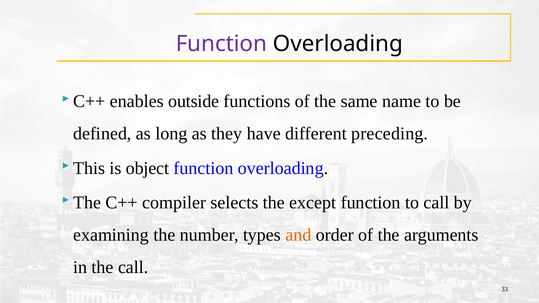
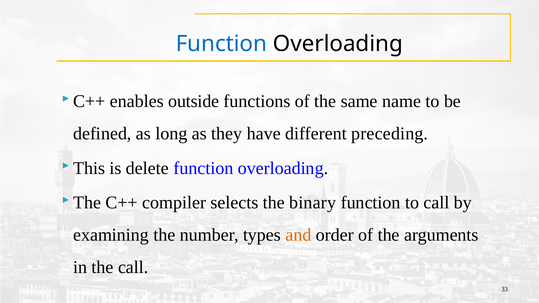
Function colour: purple -> blue (221, 44)
object: object -> delete (147, 168)
except: except -> binary (313, 203)
